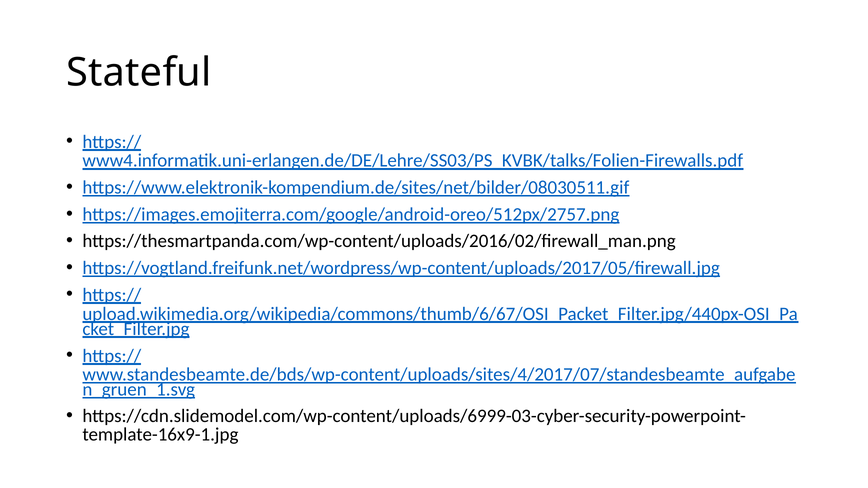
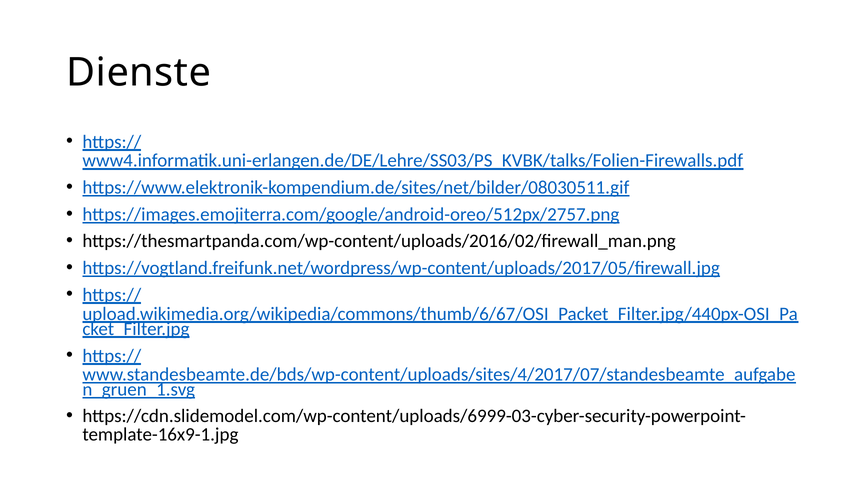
Stateful: Stateful -> Dienste (139, 73)
